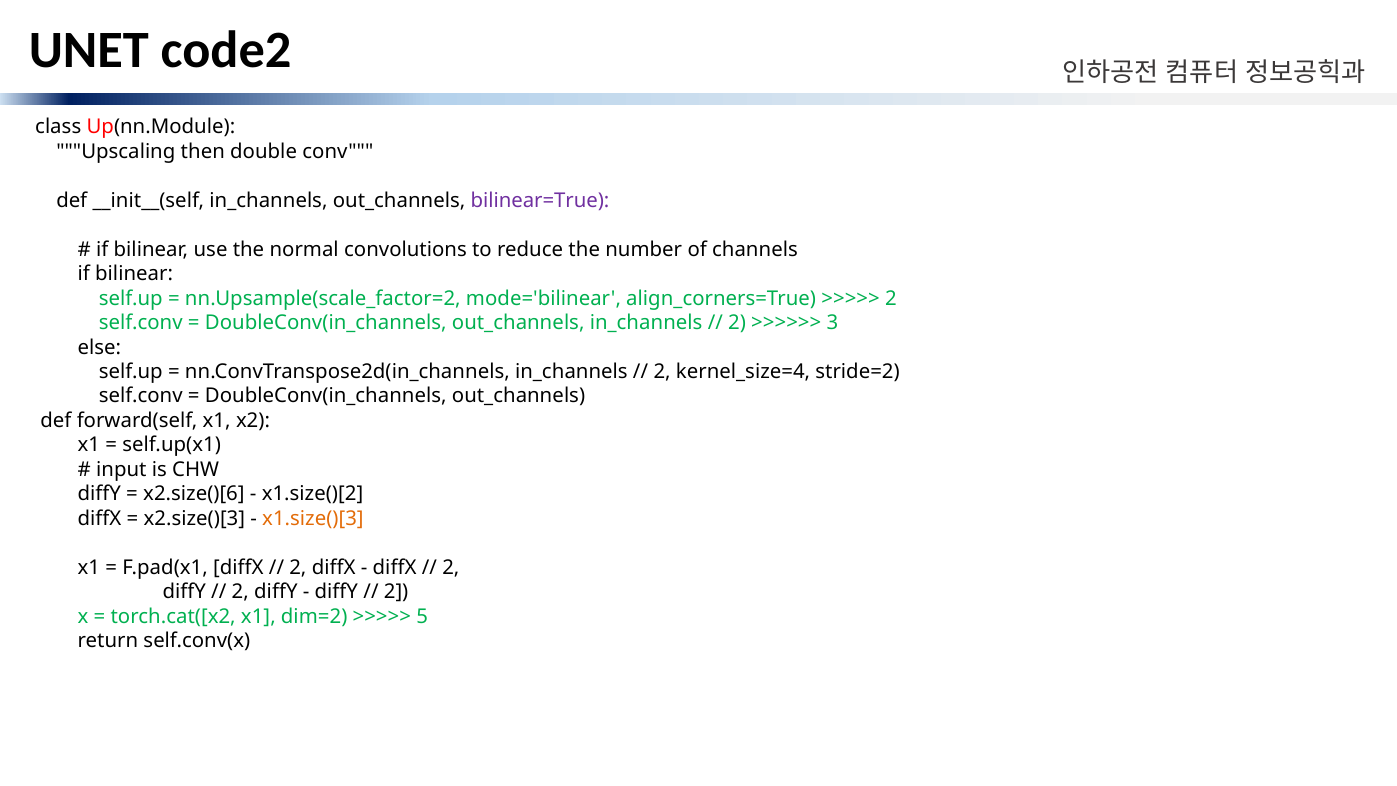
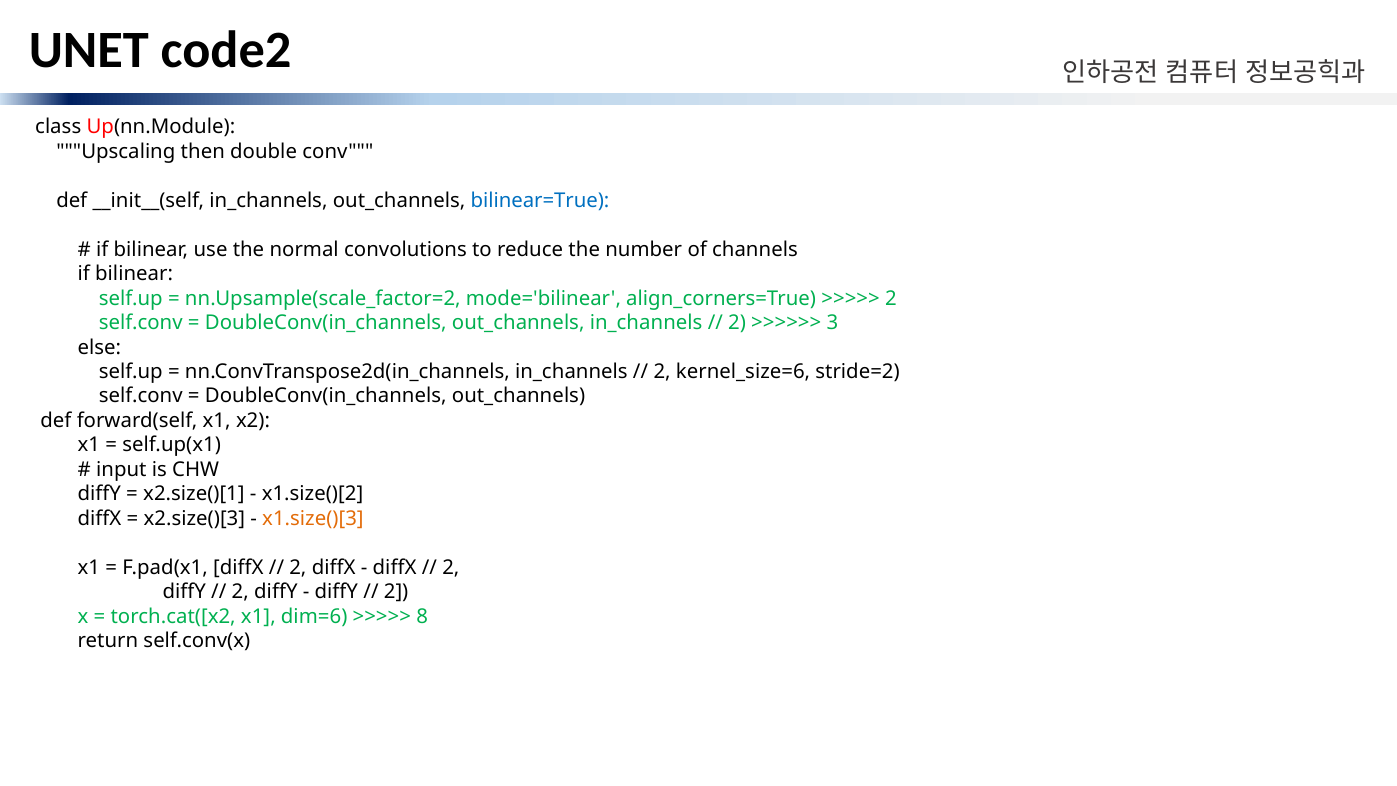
bilinear=True colour: purple -> blue (540, 200)
kernel_size=4: kernel_size=4 -> kernel_size=6 (743, 372)
x2.size()[6: x2.size()[6 -> x2.size()[1 (194, 494)
dim=2: dim=2 -> dim=6 (314, 616)
5: 5 -> 8 (422, 616)
